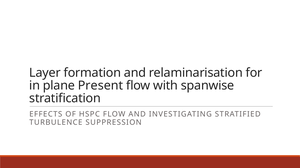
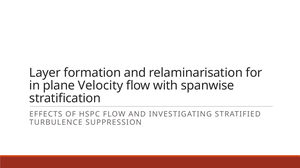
Present: Present -> Velocity (101, 86)
